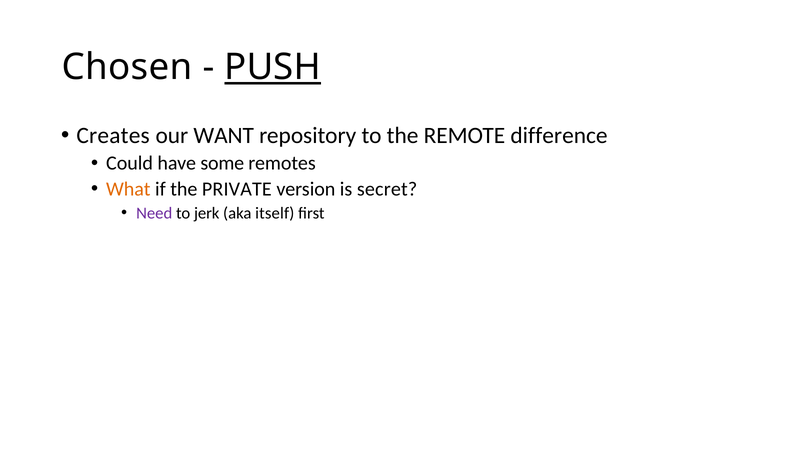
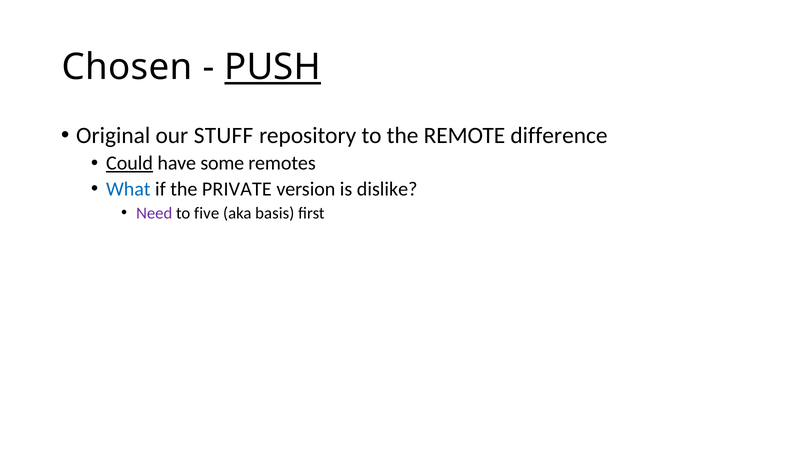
Creates: Creates -> Original (113, 135)
WANT: WANT -> STUFF (224, 135)
Could underline: none -> present (130, 163)
What colour: orange -> blue (128, 189)
secret: secret -> dislike (387, 189)
jerk: jerk -> five (207, 213)
itself: itself -> basis (275, 213)
